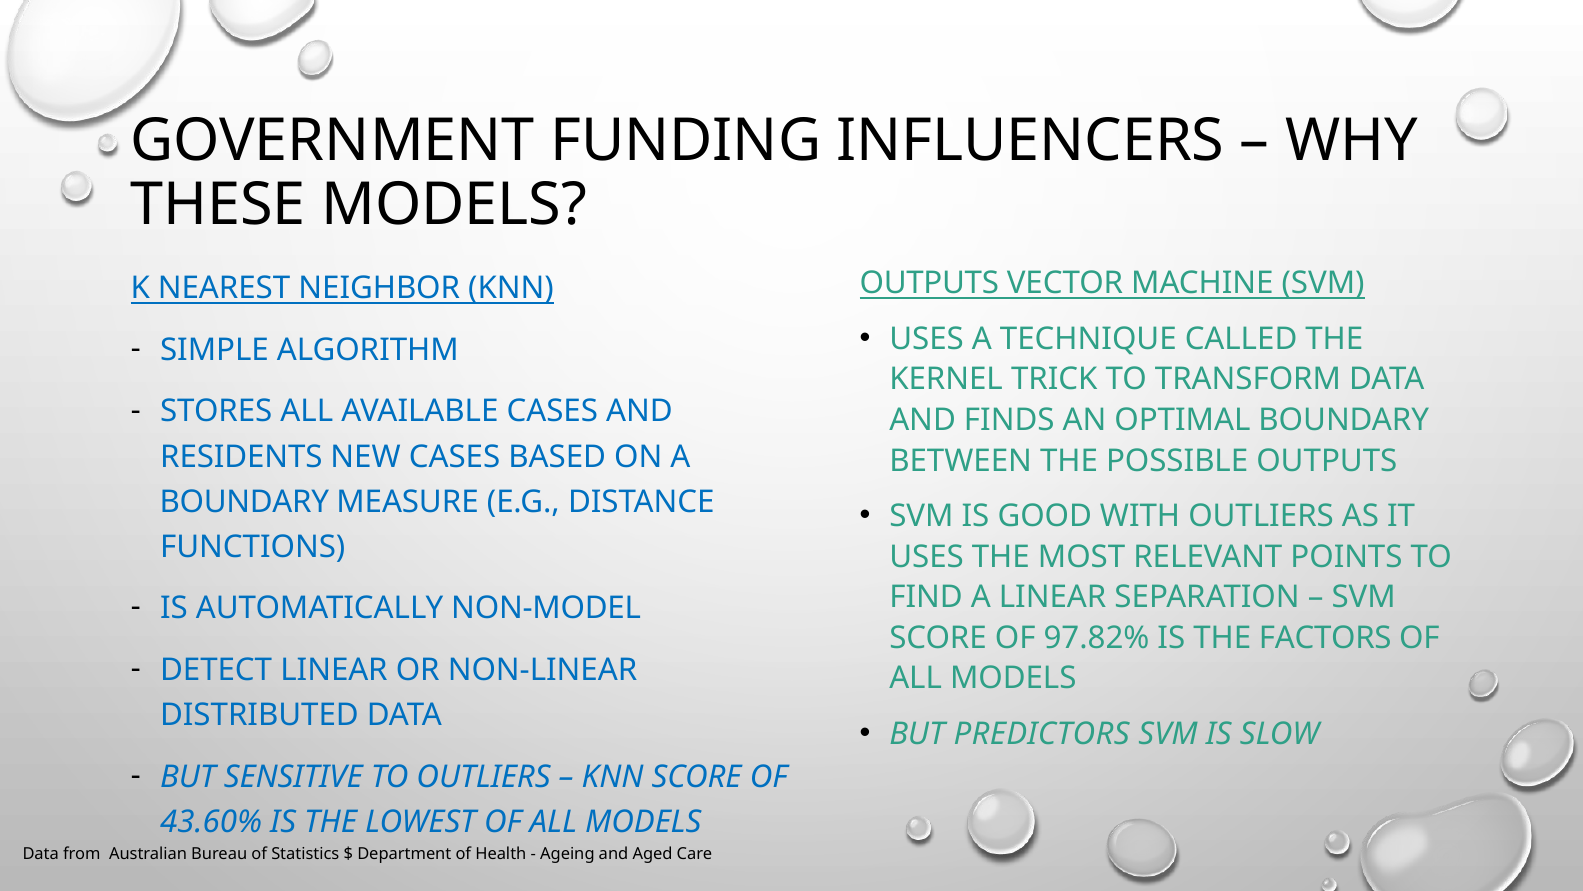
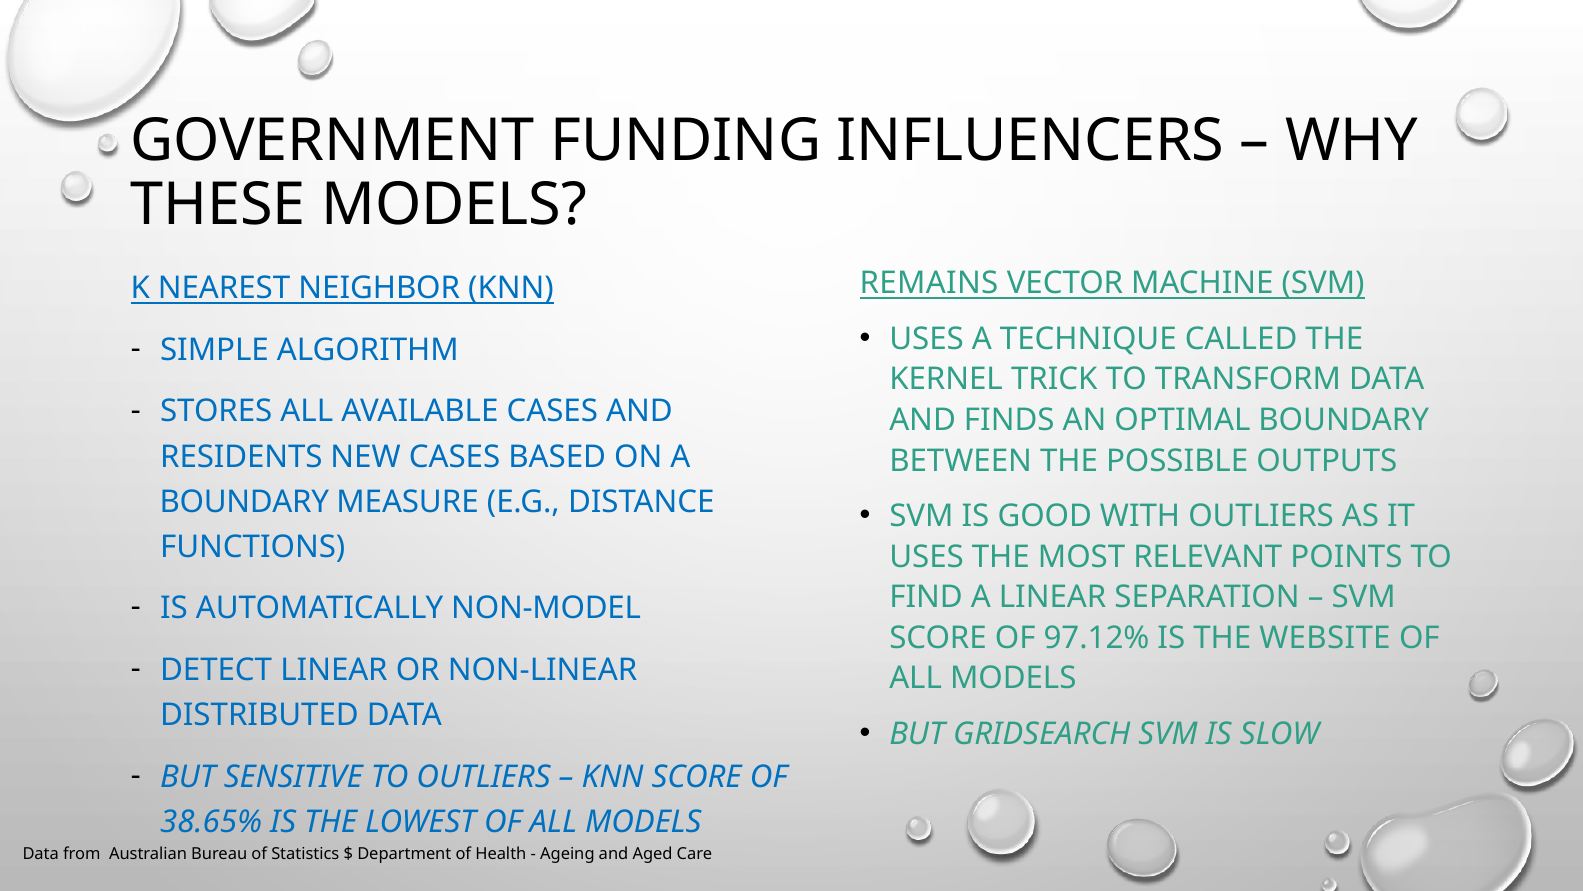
OUTPUTS: OUTPUTS -> REMAINS (929, 283)
97.82%: 97.82% -> 97.12% (1097, 638)
FACTORS: FACTORS -> WEBSITE (1325, 638)
PREDICTORS: PREDICTORS -> GRIDSEARCH (1042, 733)
43.60%: 43.60% -> 38.65% (211, 821)
